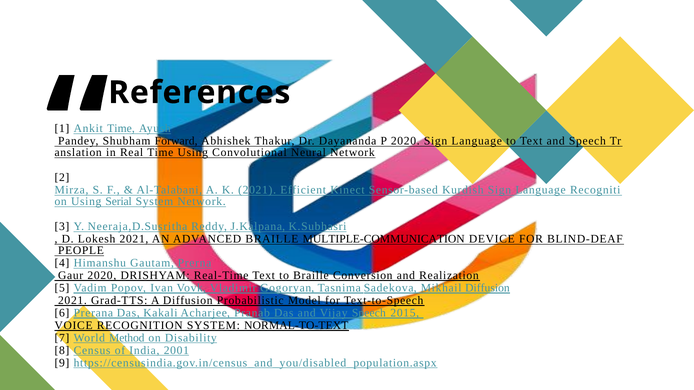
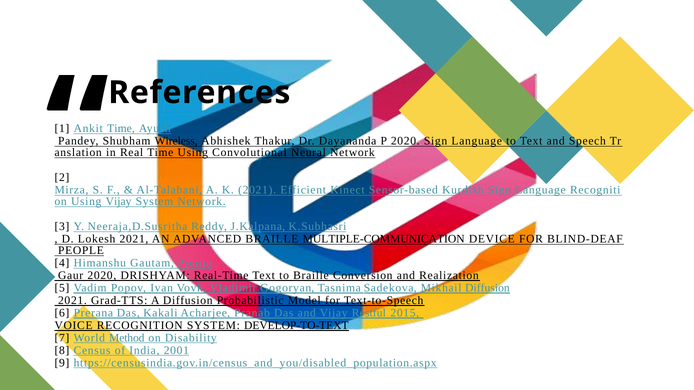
Forward: Forward -> Wireless (176, 141)
Serial: Serial -> Vijay (119, 202)
Vijay Speech: Speech -> Restful (369, 313)
NORMAL-TO-TEXT: NORMAL-TO-TEXT -> DEVELOP-TO-TEXT (296, 326)
